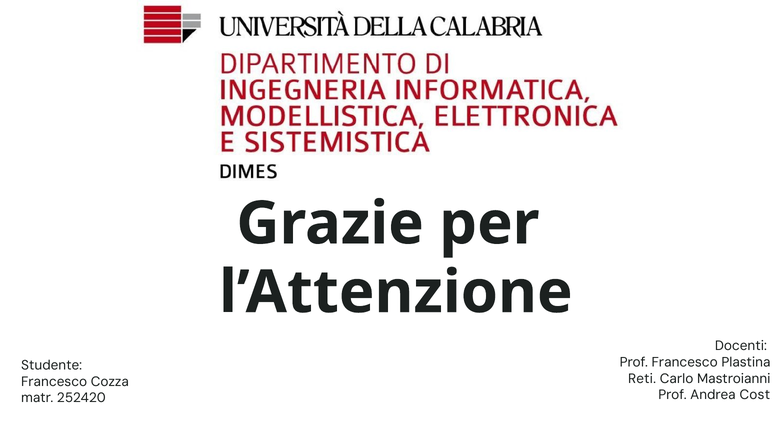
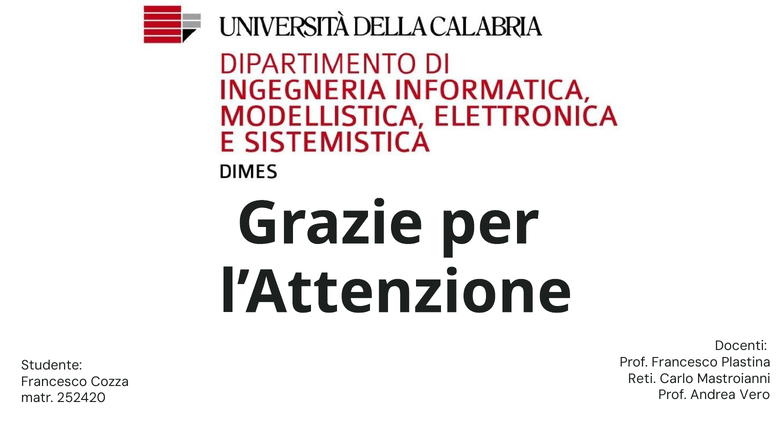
Cost: Cost -> Vero (755, 395)
